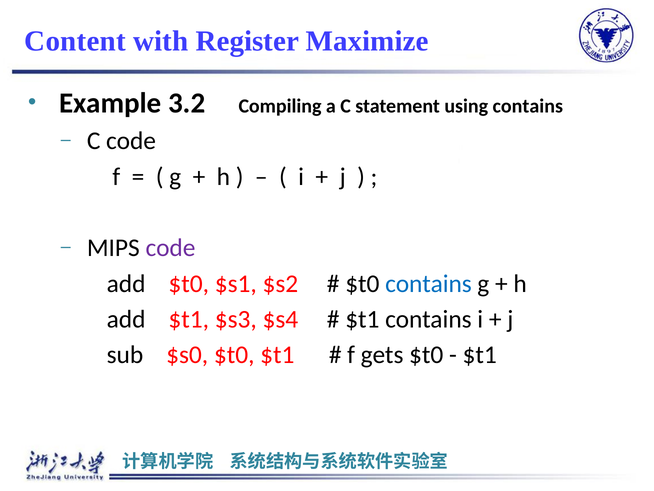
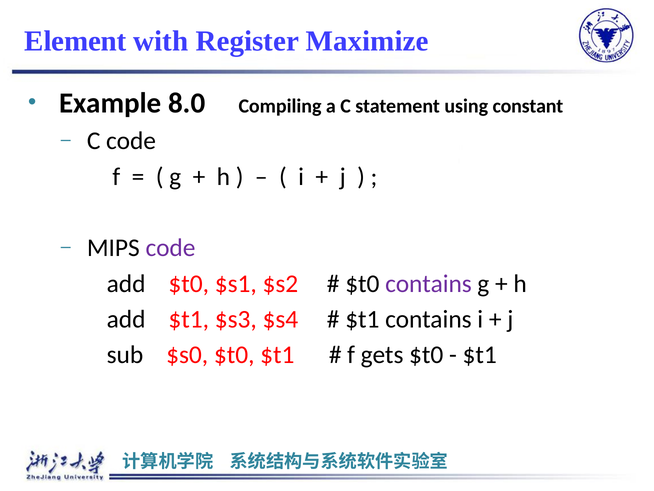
Content: Content -> Element (75, 41)
3.2: 3.2 -> 8.0 (187, 103)
using contains: contains -> constant (528, 106)
contains colour: blue -> purple (428, 283)
